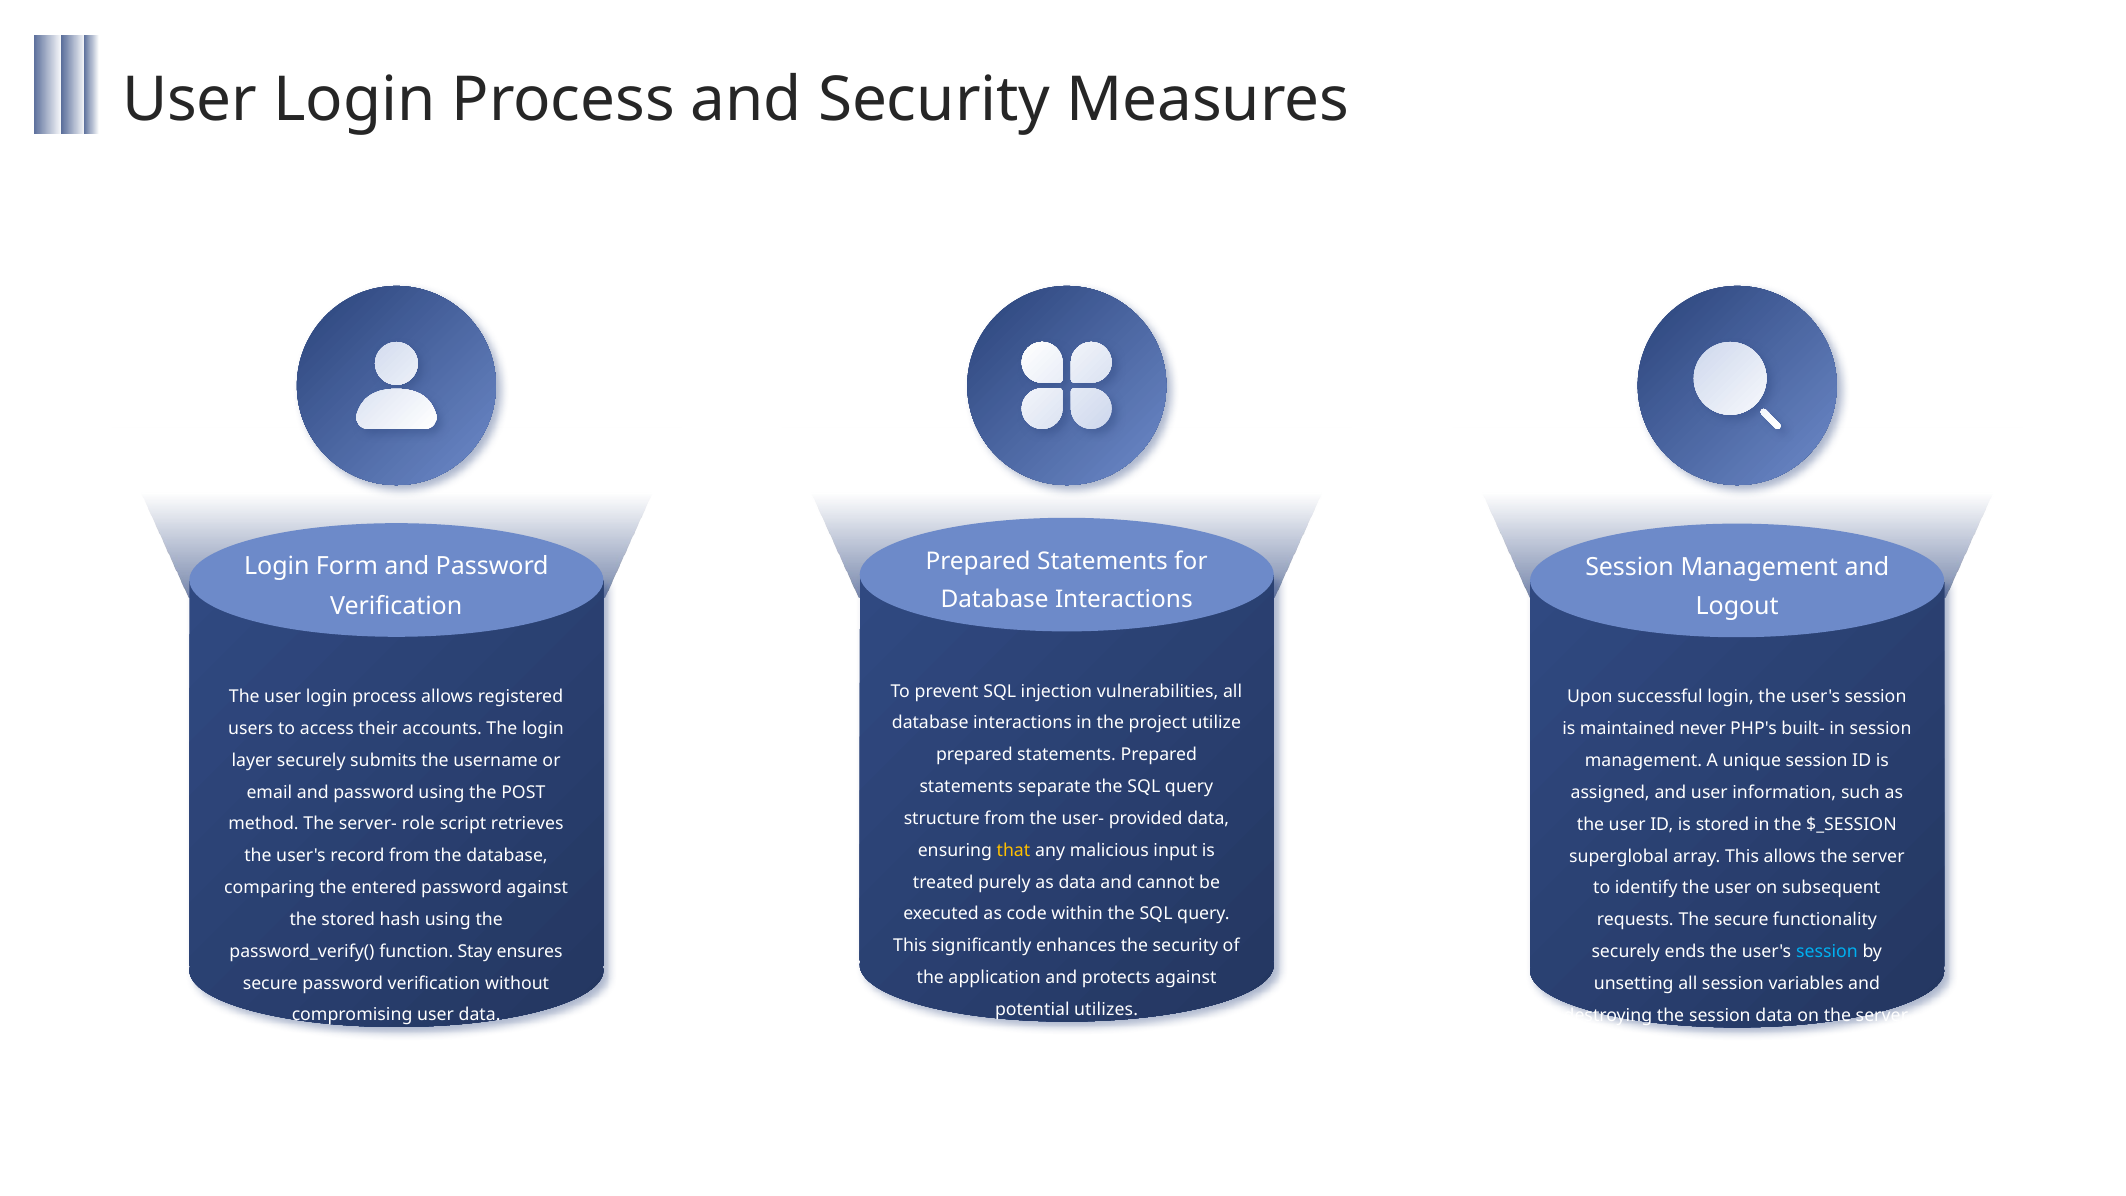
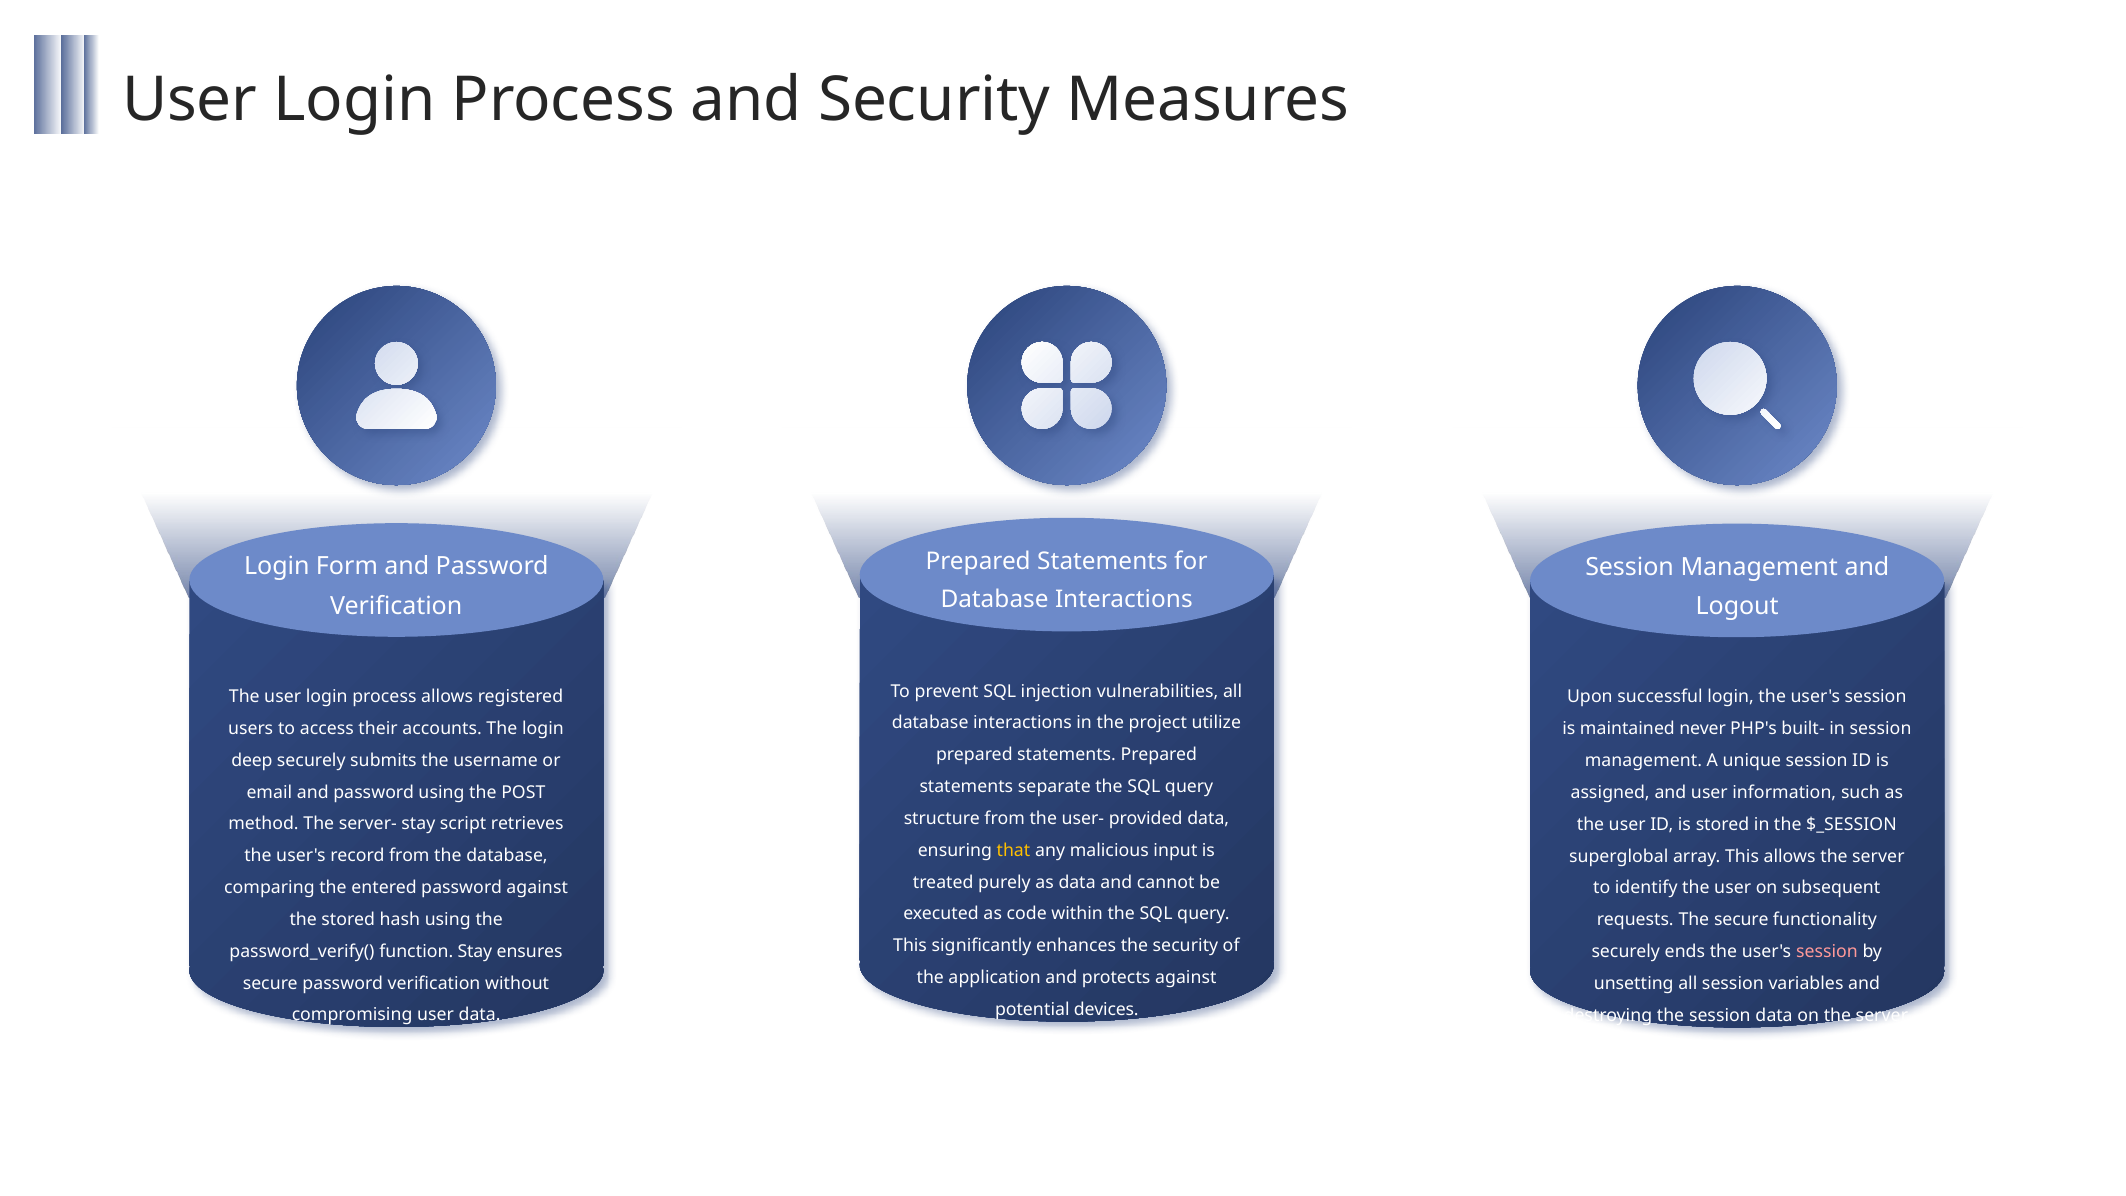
layer: layer -> deep (252, 760)
server- role: role -> stay (418, 824)
session colour: light blue -> pink (1827, 952)
utilizes: utilizes -> devices (1106, 1009)
